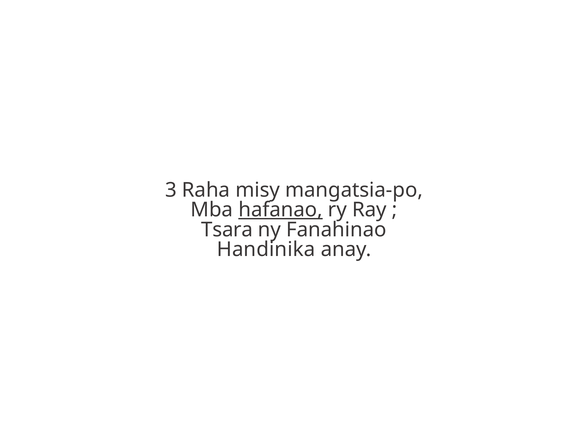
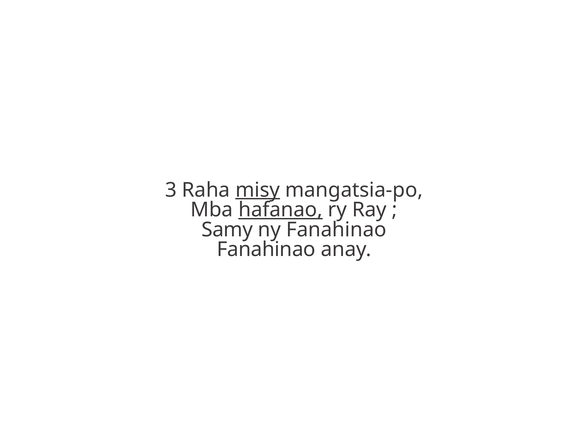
misy underline: none -> present (258, 190)
Tsara: Tsara -> Samy (227, 230)
Handinika: Handinika -> Fanahinao (266, 249)
